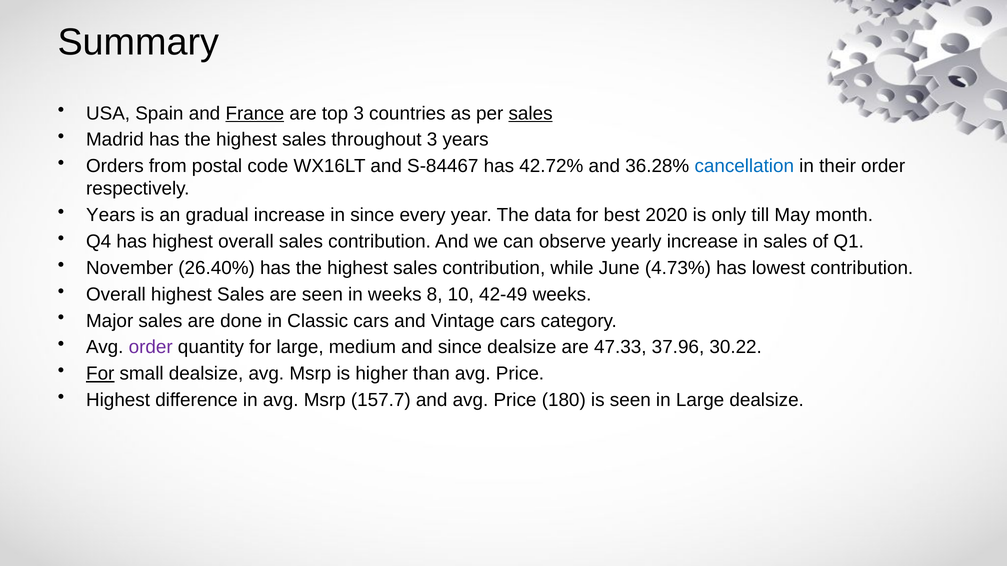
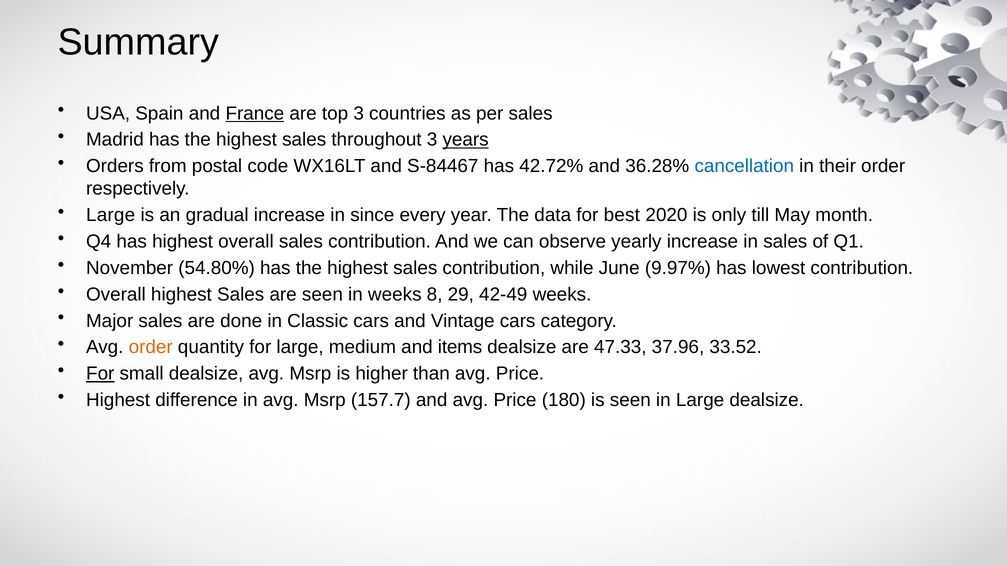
sales underline: present -> none (531, 113)
years underline: none -> present (466, 140)
Years: Years -> Large (111, 215)
26.40%: 26.40% -> 54.80% (217, 268)
4.73%: 4.73% -> 9.97% (678, 268)
10: 10 -> 29 (461, 295)
order colour: purple -> orange (151, 348)
and since: since -> items (460, 348)
30.22: 30.22 -> 33.52 (736, 348)
